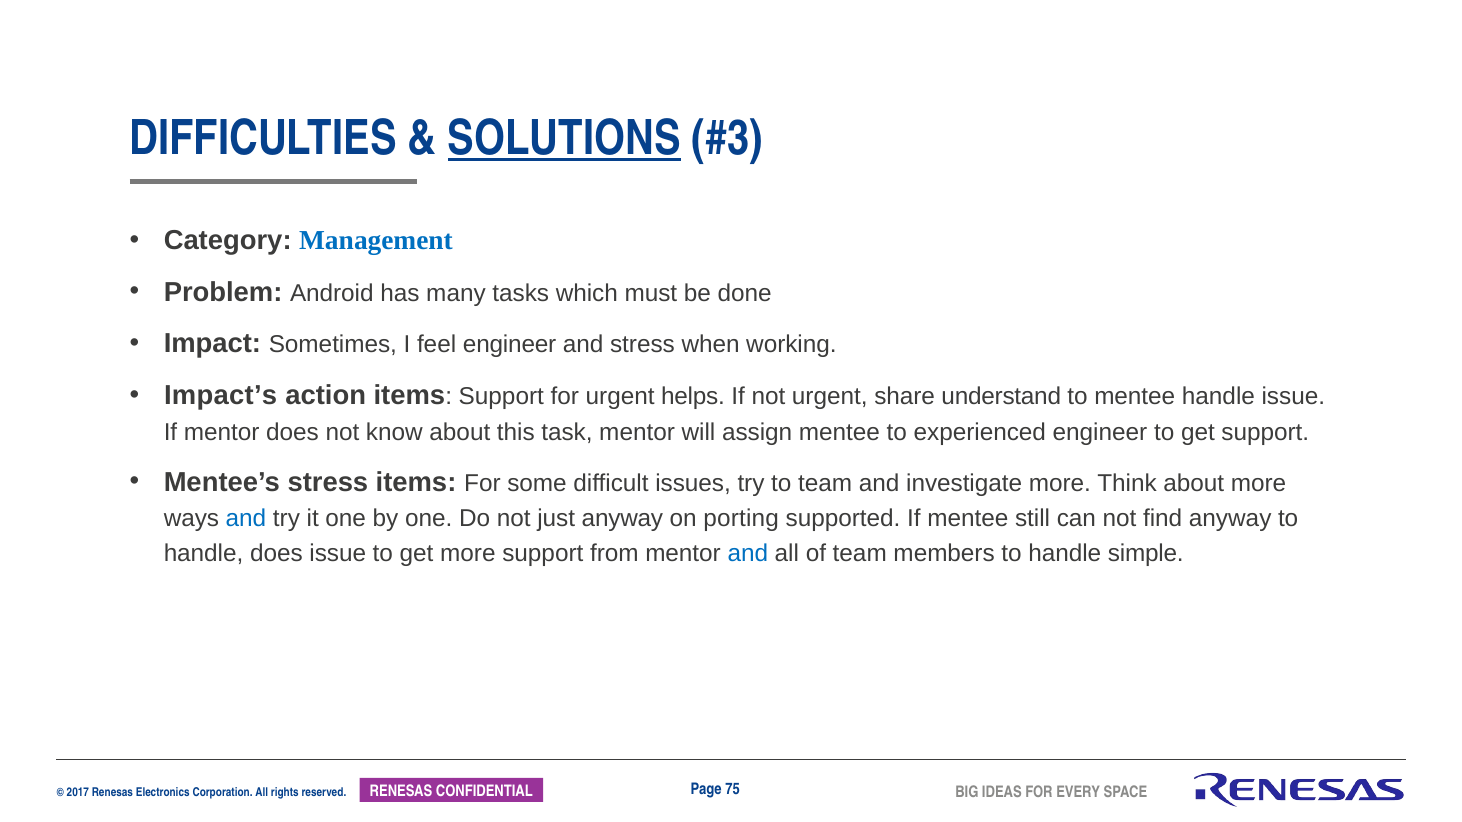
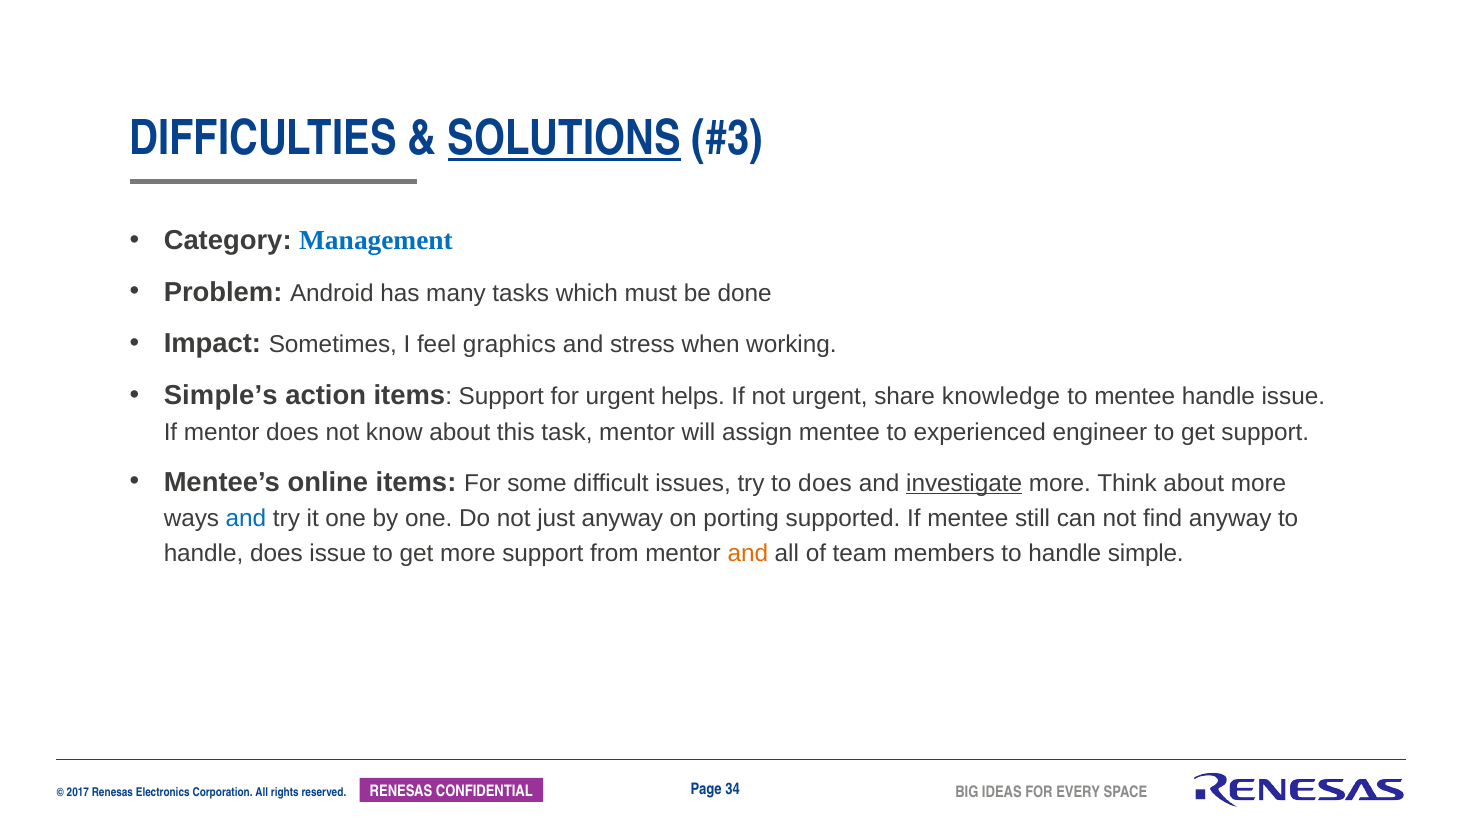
feel engineer: engineer -> graphics (509, 345)
Impact’s: Impact’s -> Simple’s (221, 396)
understand: understand -> knowledge (1001, 397)
Mentee’s stress: stress -> online (328, 482)
to team: team -> does (825, 483)
investigate underline: none -> present (964, 483)
and colour: blue -> orange (748, 554)
75: 75 -> 34 (733, 790)
